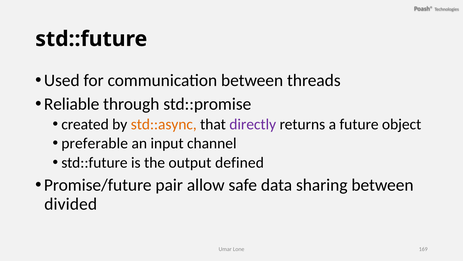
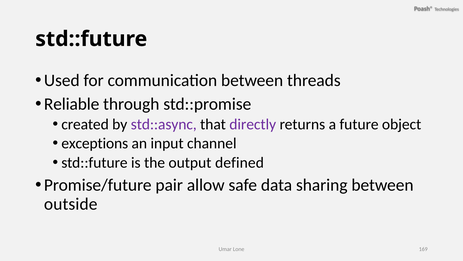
std::async colour: orange -> purple (164, 124)
preferable: preferable -> exceptions (95, 143)
divided: divided -> outside (71, 204)
